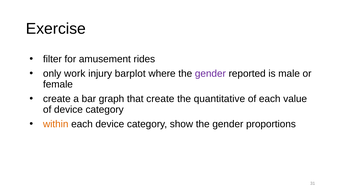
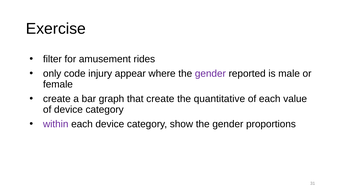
work: work -> code (75, 73)
barplot: barplot -> appear (130, 73)
within colour: orange -> purple (56, 124)
